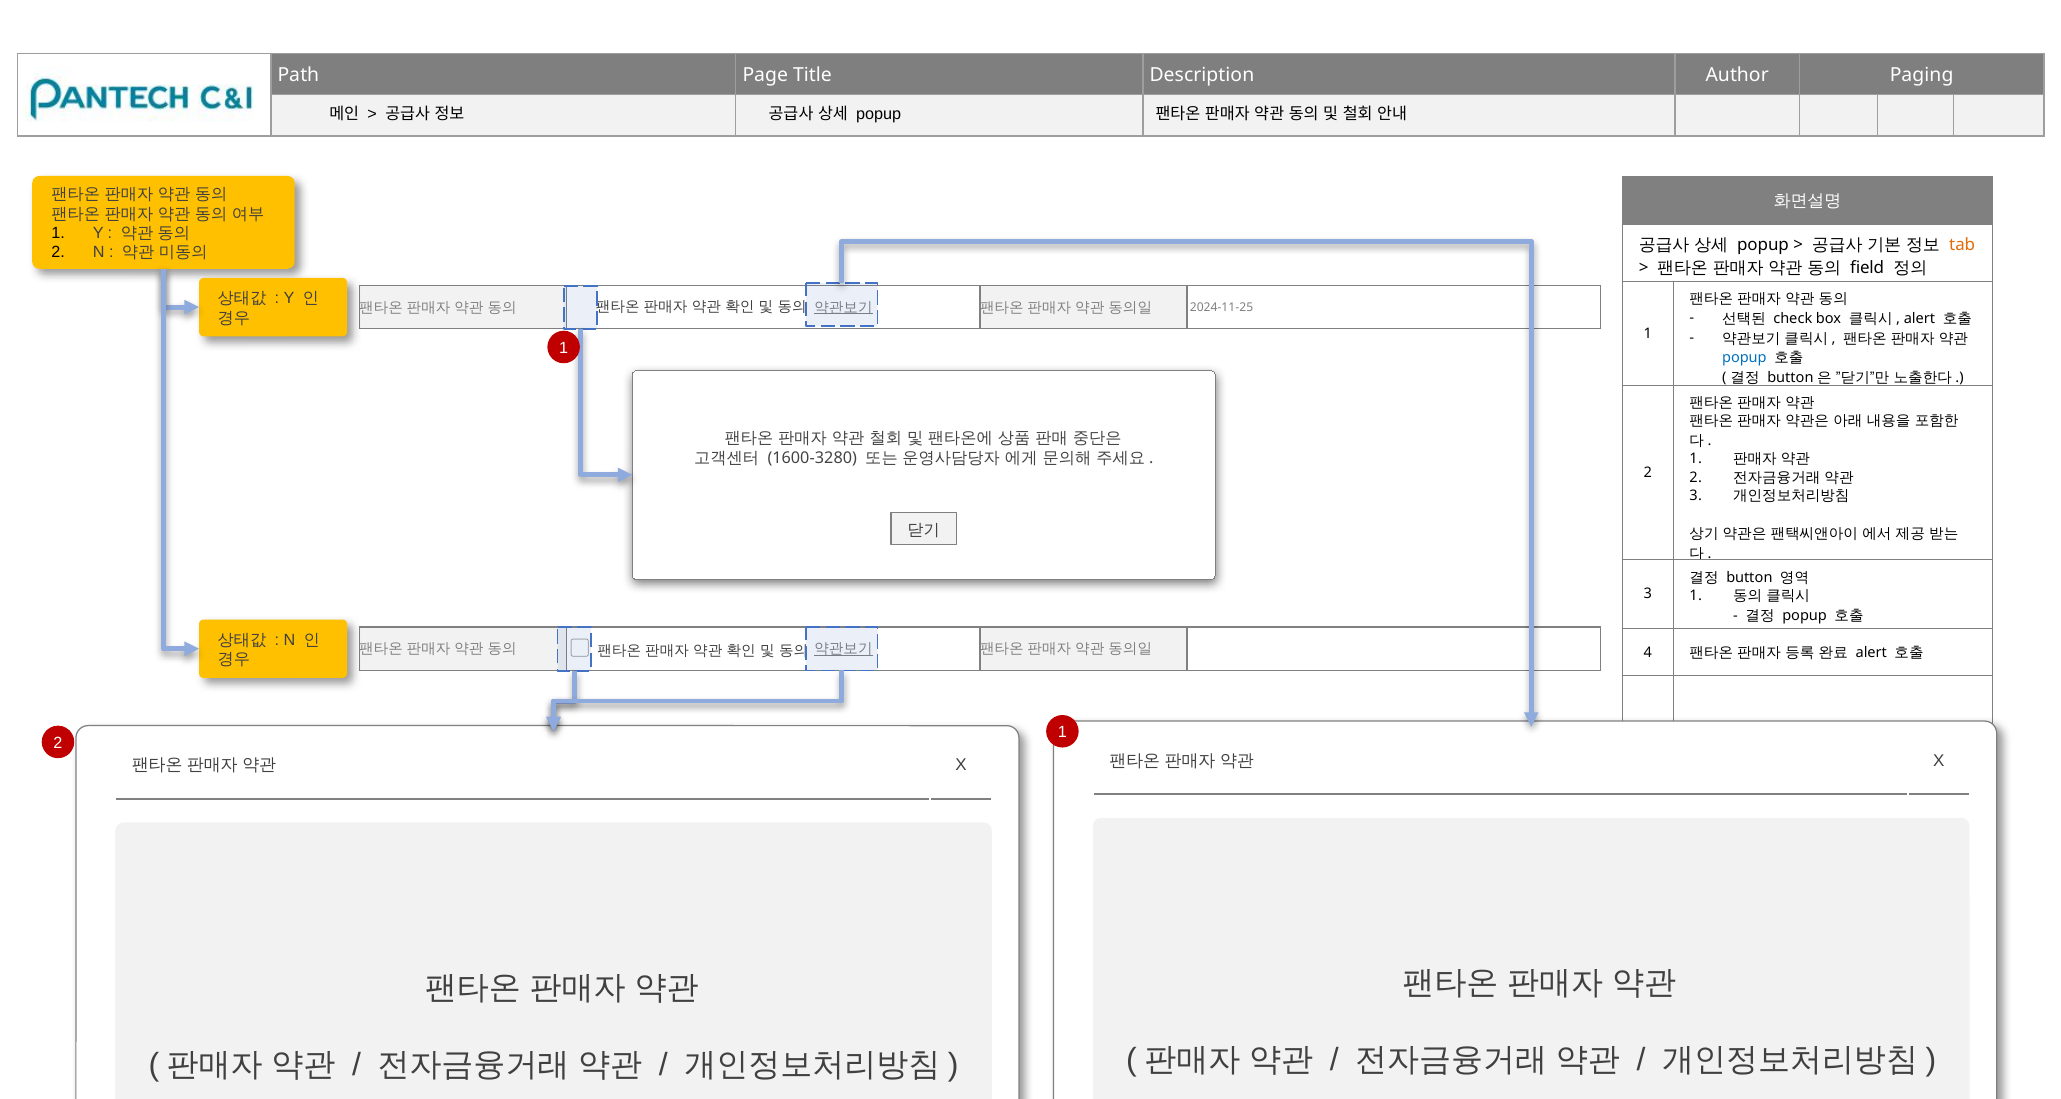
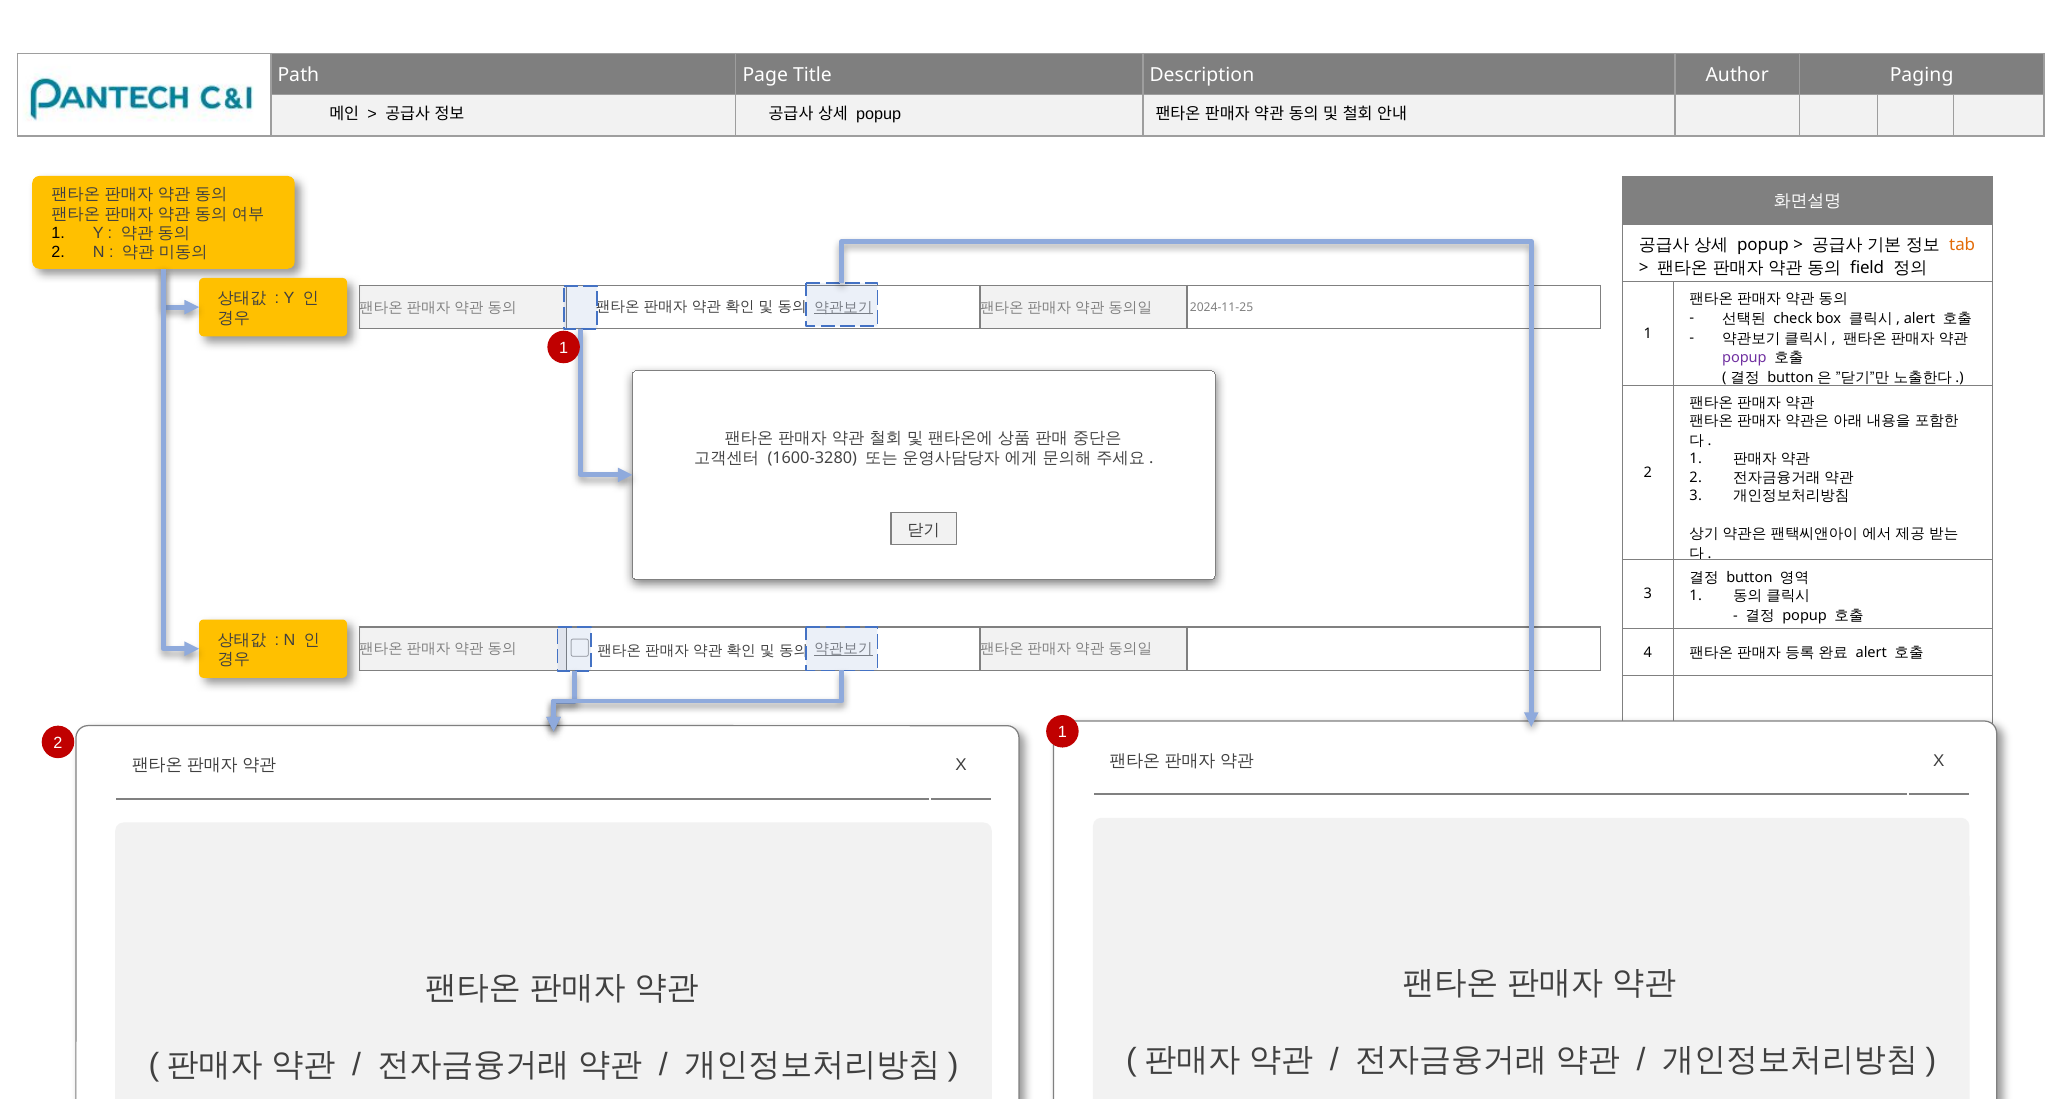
popup colour: blue -> purple (1744, 358)
